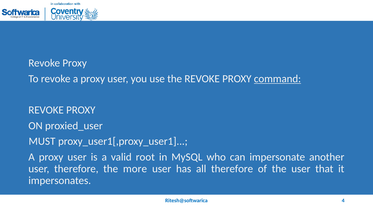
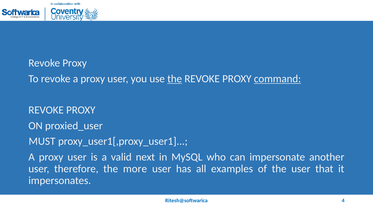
the underline: none -> present (175, 79)
root: root -> next (145, 157)
all therefore: therefore -> examples (232, 169)
